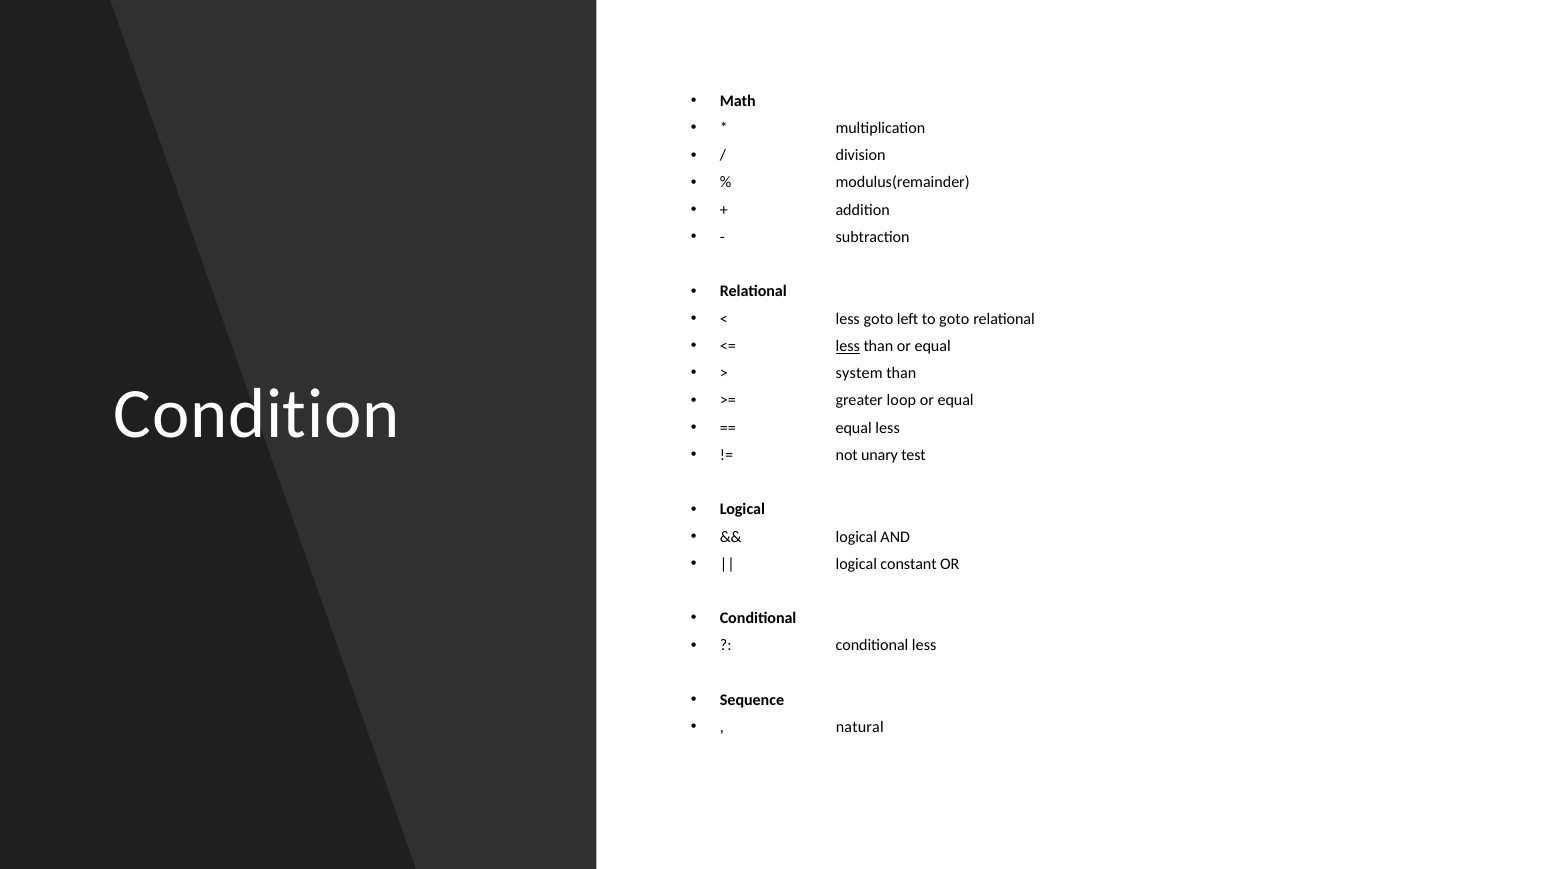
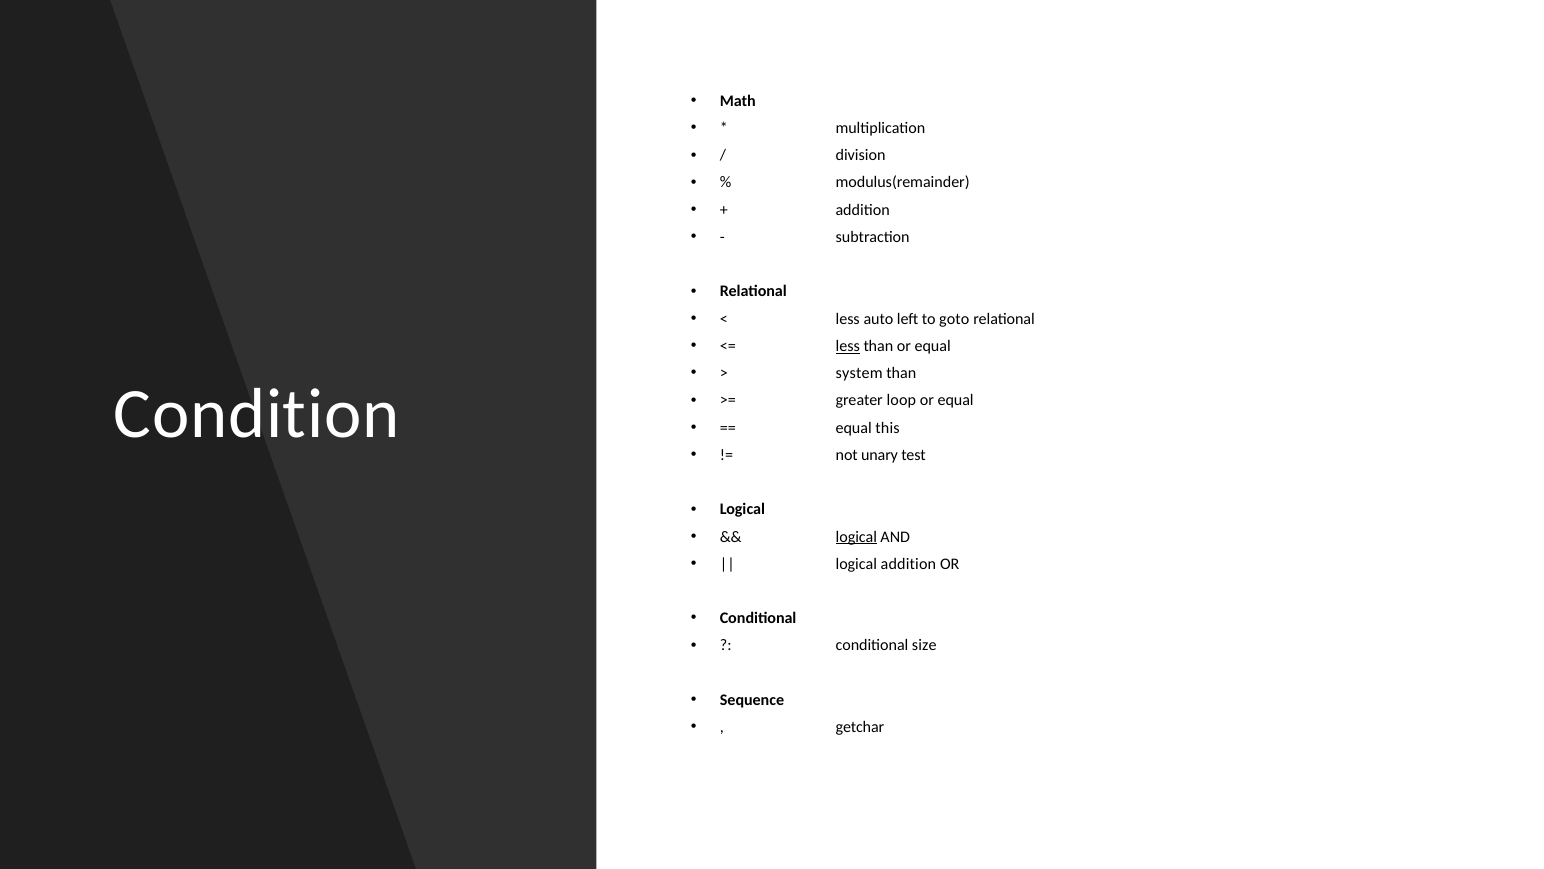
less goto: goto -> auto (878, 319)
equal less: less -> this (888, 428)
logical underline: none -> present (856, 536)
logical constant: constant -> addition (908, 564)
conditional less: less -> size (924, 645)
natural: natural -> getchar (860, 727)
